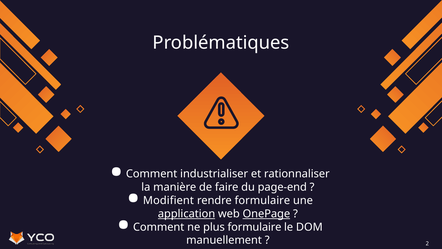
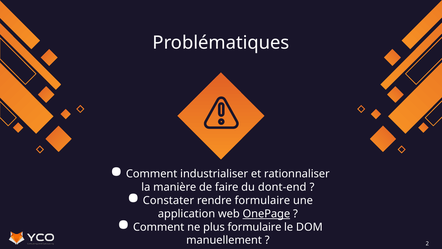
page-end: page-end -> dont-end (282, 187)
Modifient: Modifient -> Constater (168, 200)
application underline: present -> none (187, 213)
